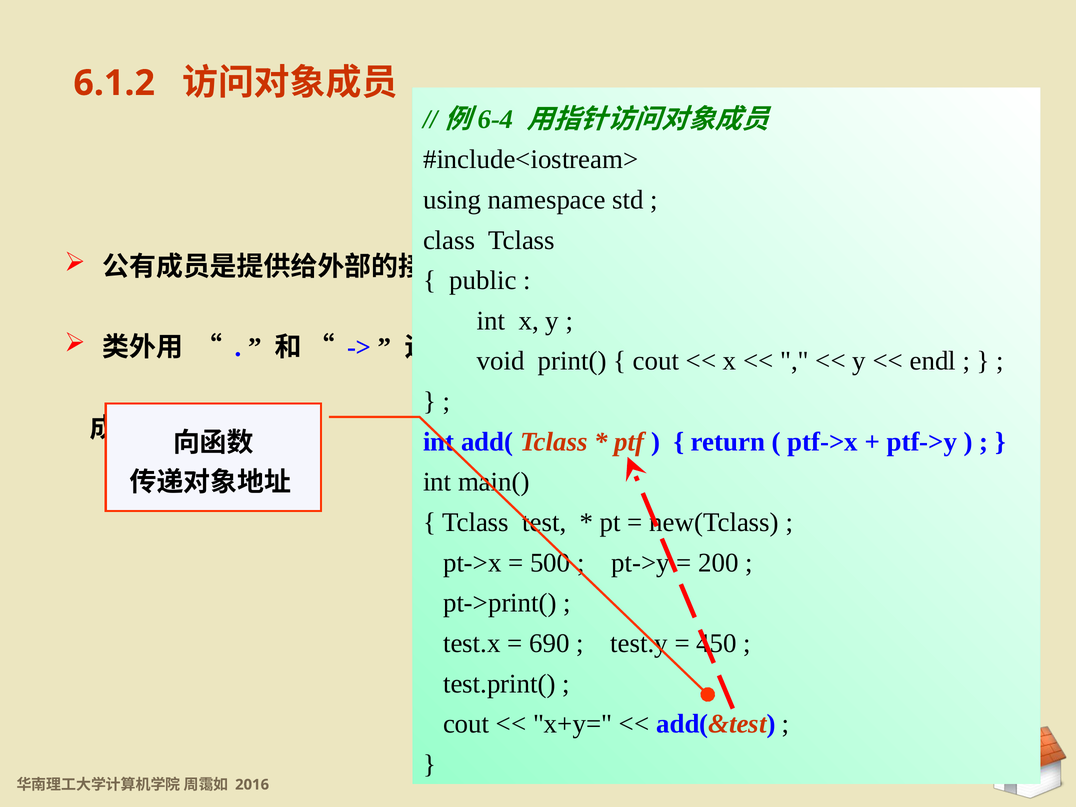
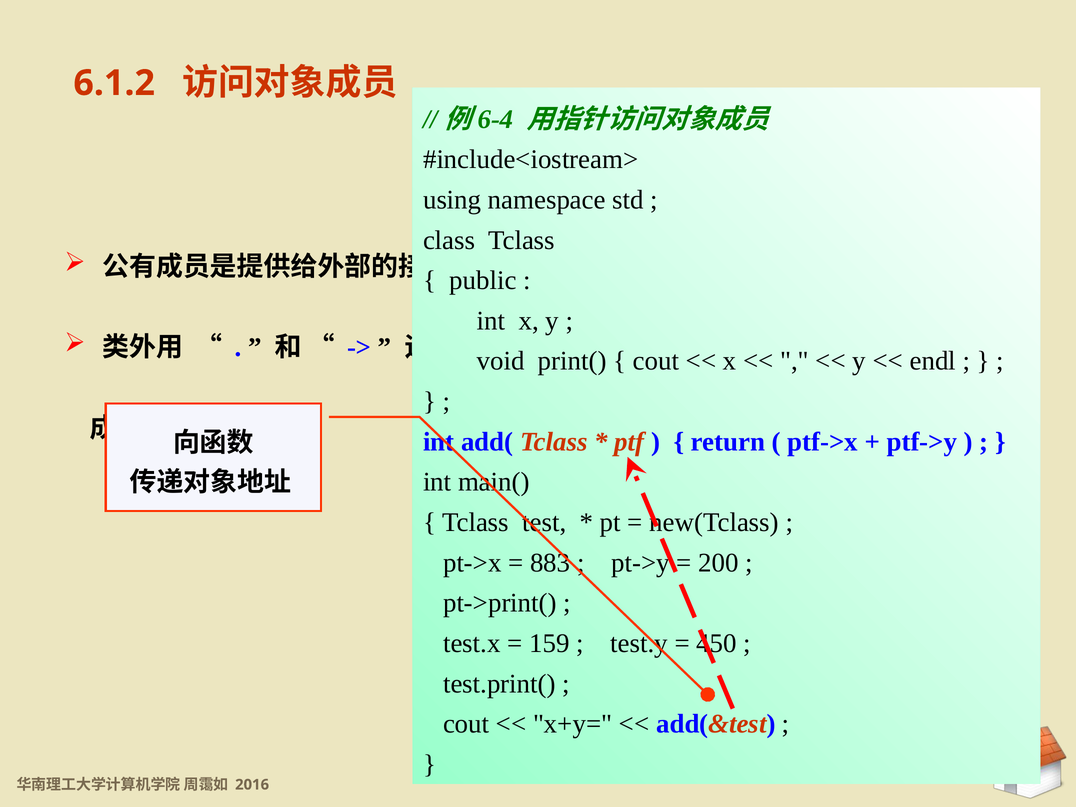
500: 500 -> 883 (550, 563)
690: 690 -> 159 (549, 643)
